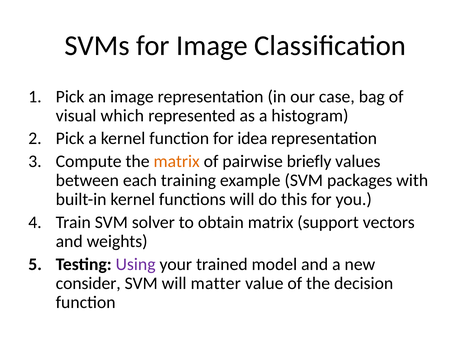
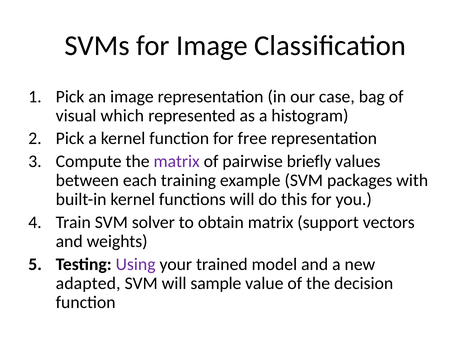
idea: idea -> free (252, 139)
matrix colour: orange -> purple (177, 161)
consider: consider -> adapted (88, 284)
matter: matter -> sample (216, 284)
